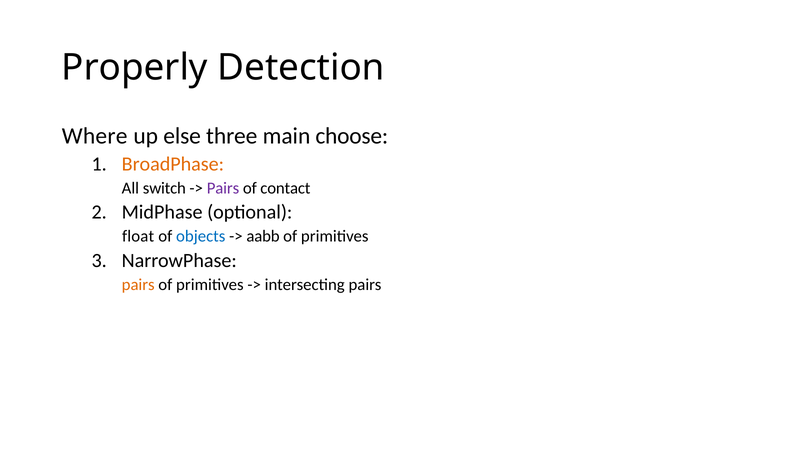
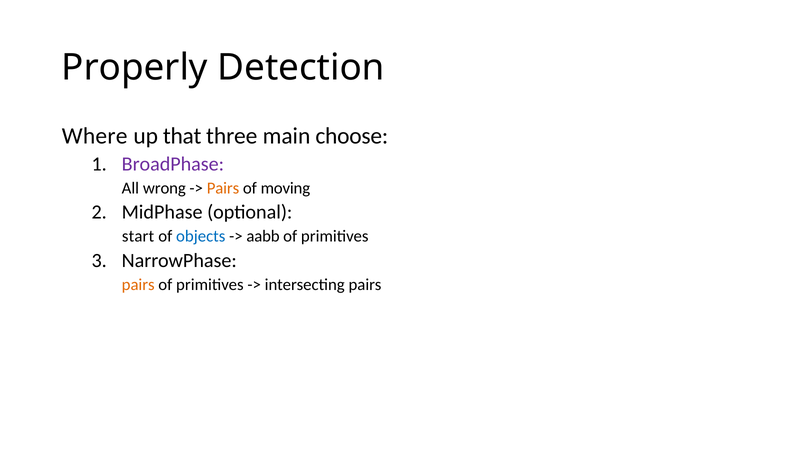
else: else -> that (182, 136)
BroadPhase colour: orange -> purple (173, 164)
switch: switch -> wrong (164, 188)
Pairs colour: purple -> orange (223, 188)
contact: contact -> moving (285, 188)
float: float -> start (138, 236)
